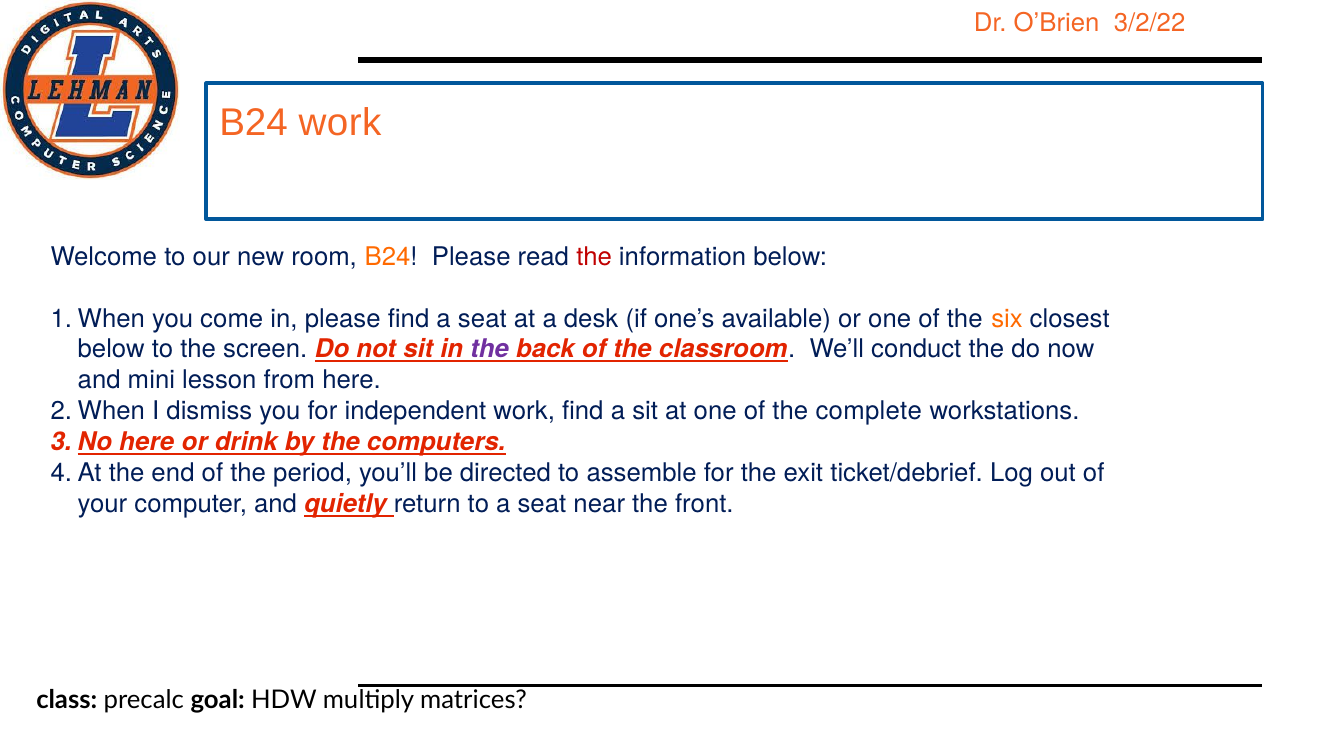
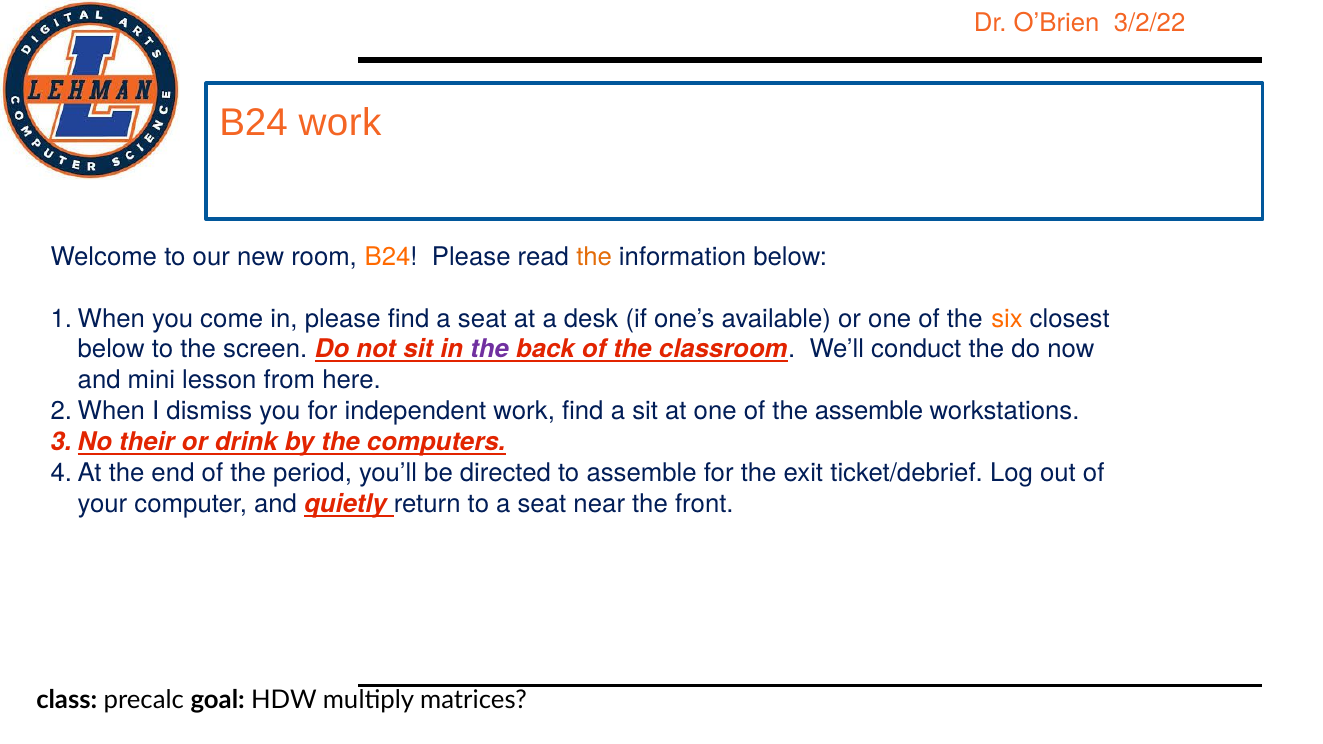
the colour: red -> orange (594, 257)
the complete: complete -> assemble (869, 411)
here: here -> their (147, 442)
